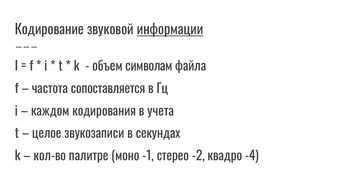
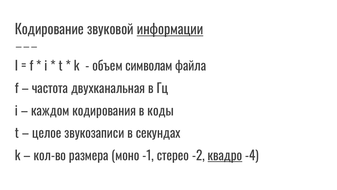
сопоставляется: сопоставляется -> двухканальная (108, 89)
учета: учета -> коды (161, 111)
палитре: палитре -> размера (89, 156)
квадро underline: none -> present (225, 156)
